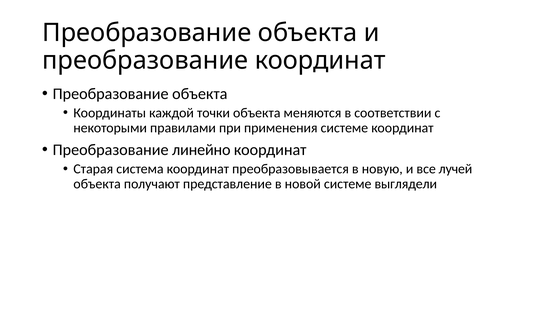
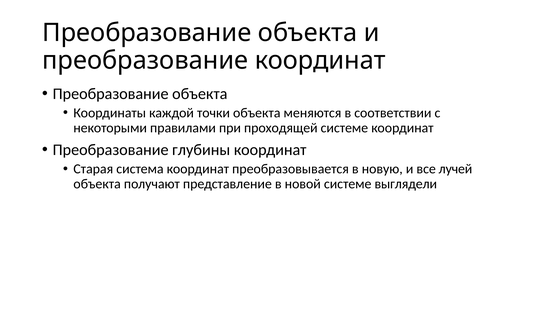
применения: применения -> проходящей (281, 128)
линейно: линейно -> глубины (201, 150)
